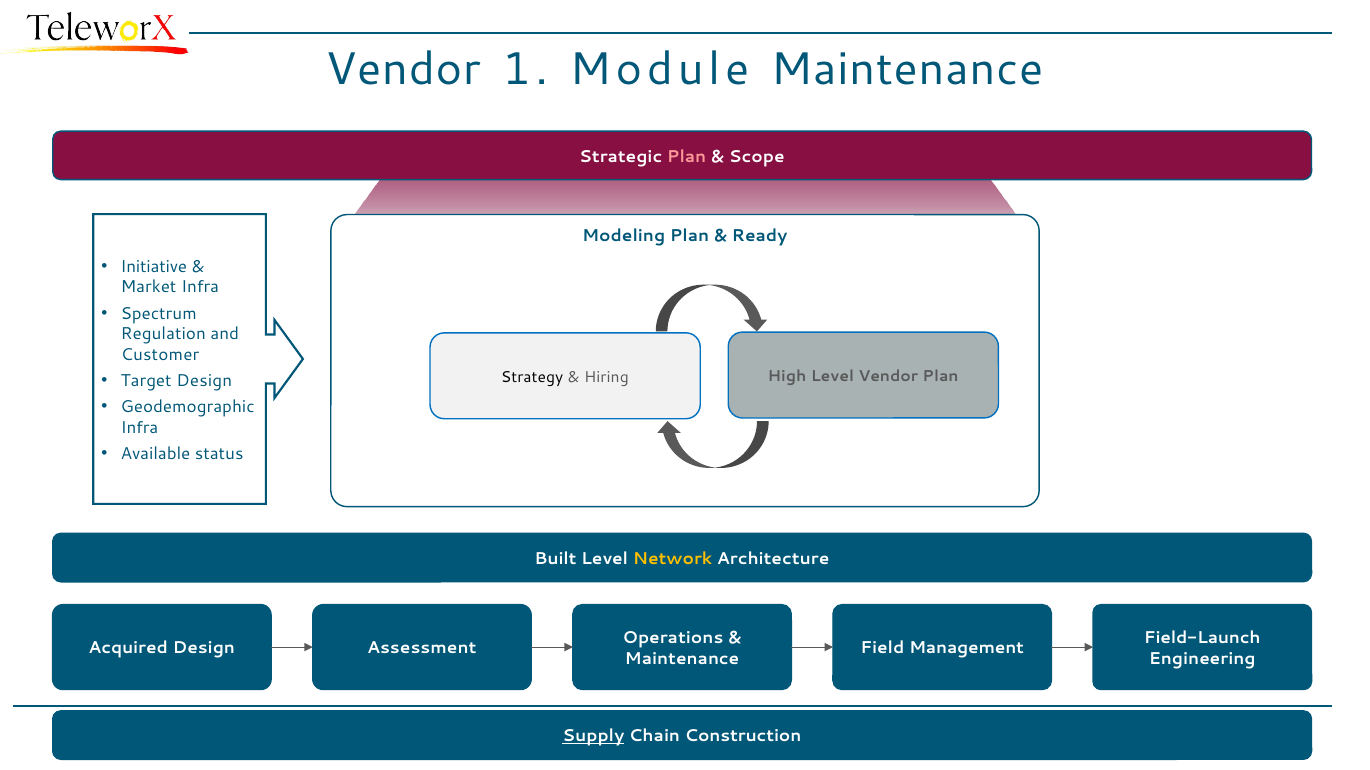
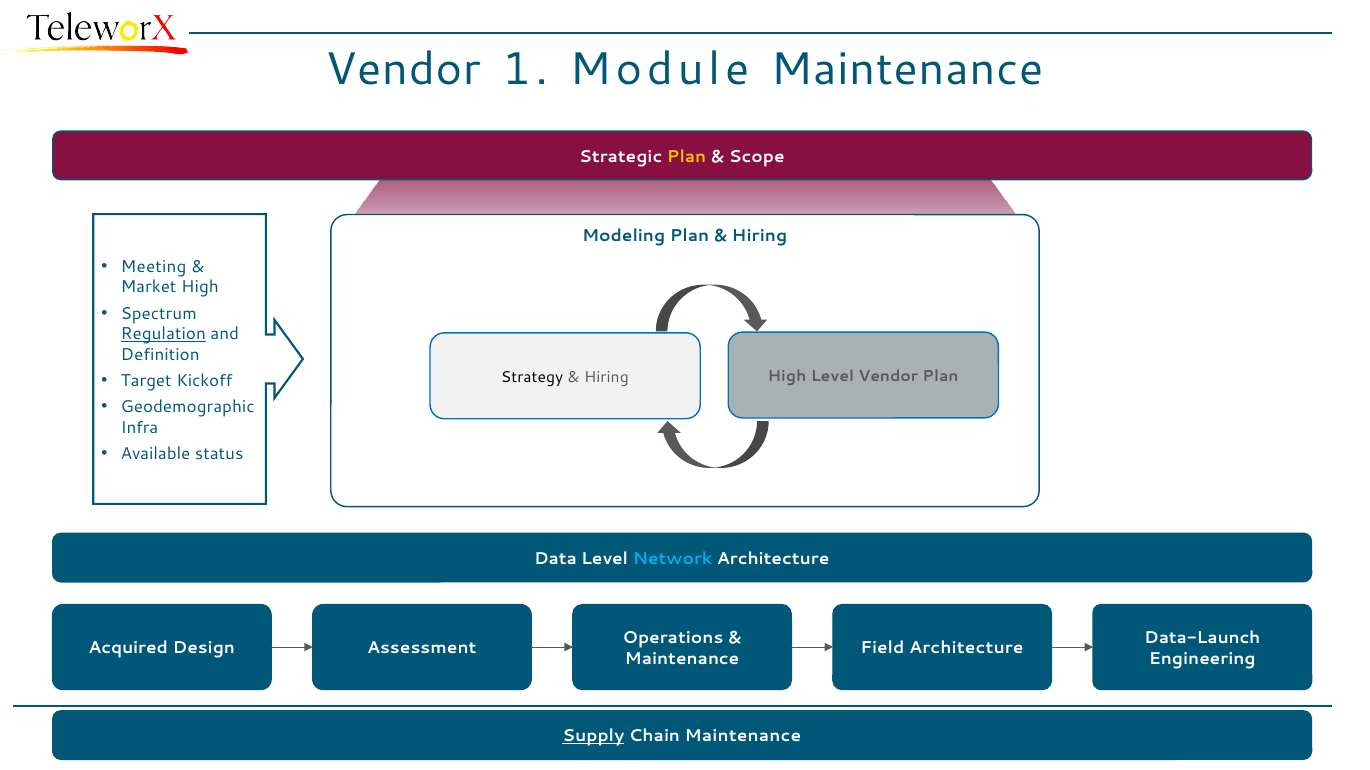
Plan colour: pink -> yellow (687, 157)
Ready: Ready -> Hiring (760, 236)
Initiative: Initiative -> Meeting (154, 267)
Market Infra: Infra -> High (200, 287)
Regulation underline: none -> present (163, 334)
Customer: Customer -> Definition (160, 355)
Target Design: Design -> Kickoff (204, 381)
Built: Built -> Data (555, 559)
Network colour: yellow -> light blue (673, 559)
Field-Launch: Field-Launch -> Data-Launch (1202, 638)
Field Management: Management -> Architecture (966, 649)
Chain Construction: Construction -> Maintenance (743, 737)
